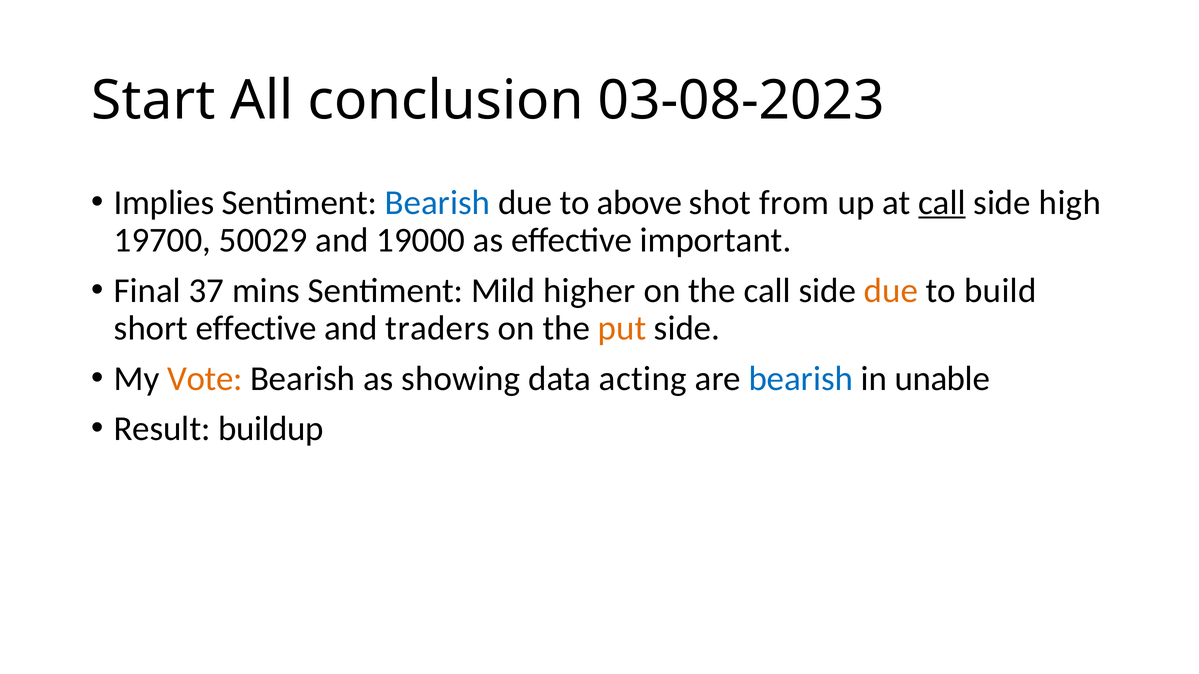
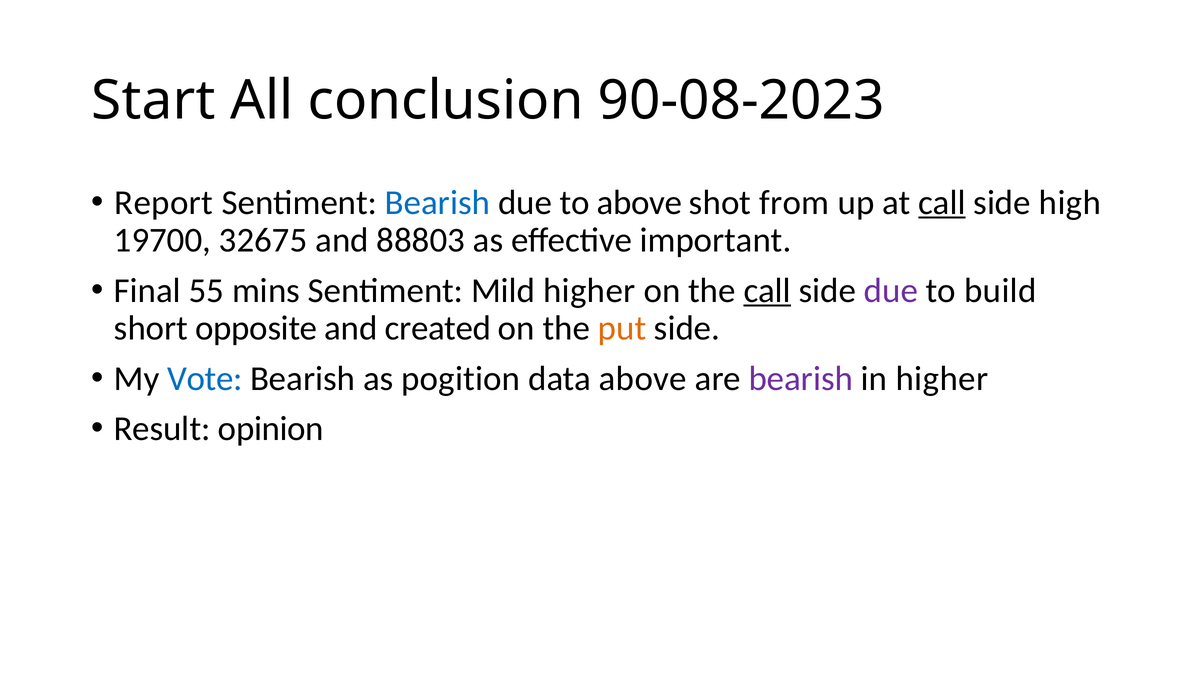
03-08-2023: 03-08-2023 -> 90-08-2023 (741, 101)
Implies: Implies -> Report (164, 203)
50029: 50029 -> 32675 (263, 240)
19000: 19000 -> 88803 (421, 240)
37: 37 -> 55 (207, 291)
call underline: none -> present (767, 291)
due colour: orange -> purple (891, 291)
short effective: effective -> opposite (256, 329)
traders: traders -> created (438, 329)
Vote colour: orange -> blue (205, 379)
showing: showing -> pogition (461, 379)
data acting: acting -> above (643, 379)
bearish colour: blue -> purple (801, 379)
in unable: unable -> higher (942, 379)
buildup: buildup -> opinion (271, 429)
